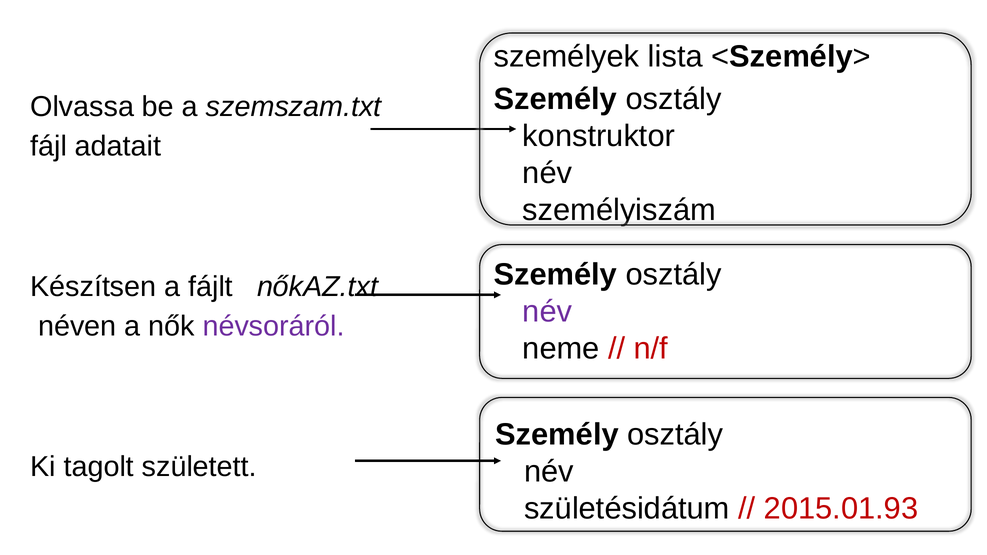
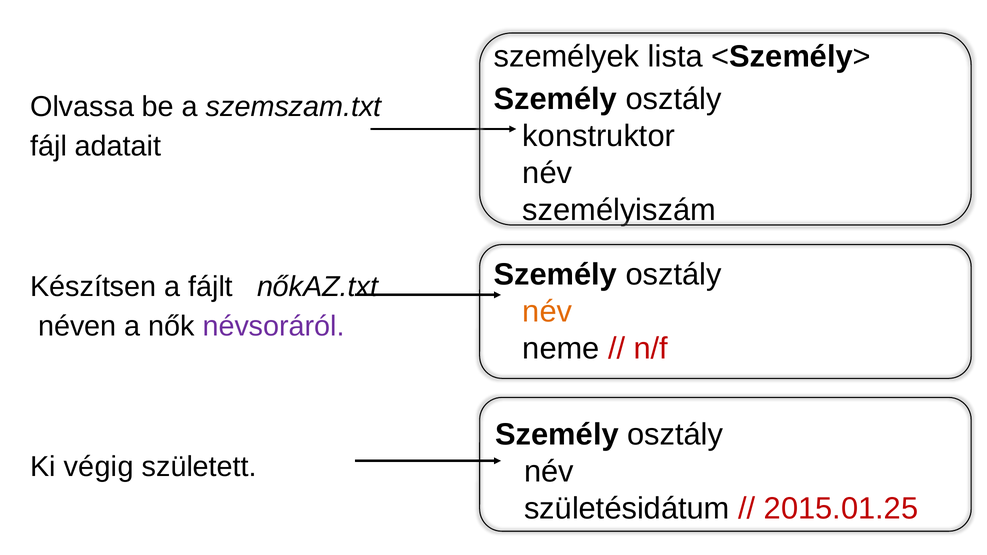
név colour: purple -> orange (547, 311)
tagolt: tagolt -> végig (99, 467)
2015.01.93: 2015.01.93 -> 2015.01.25 (841, 509)
